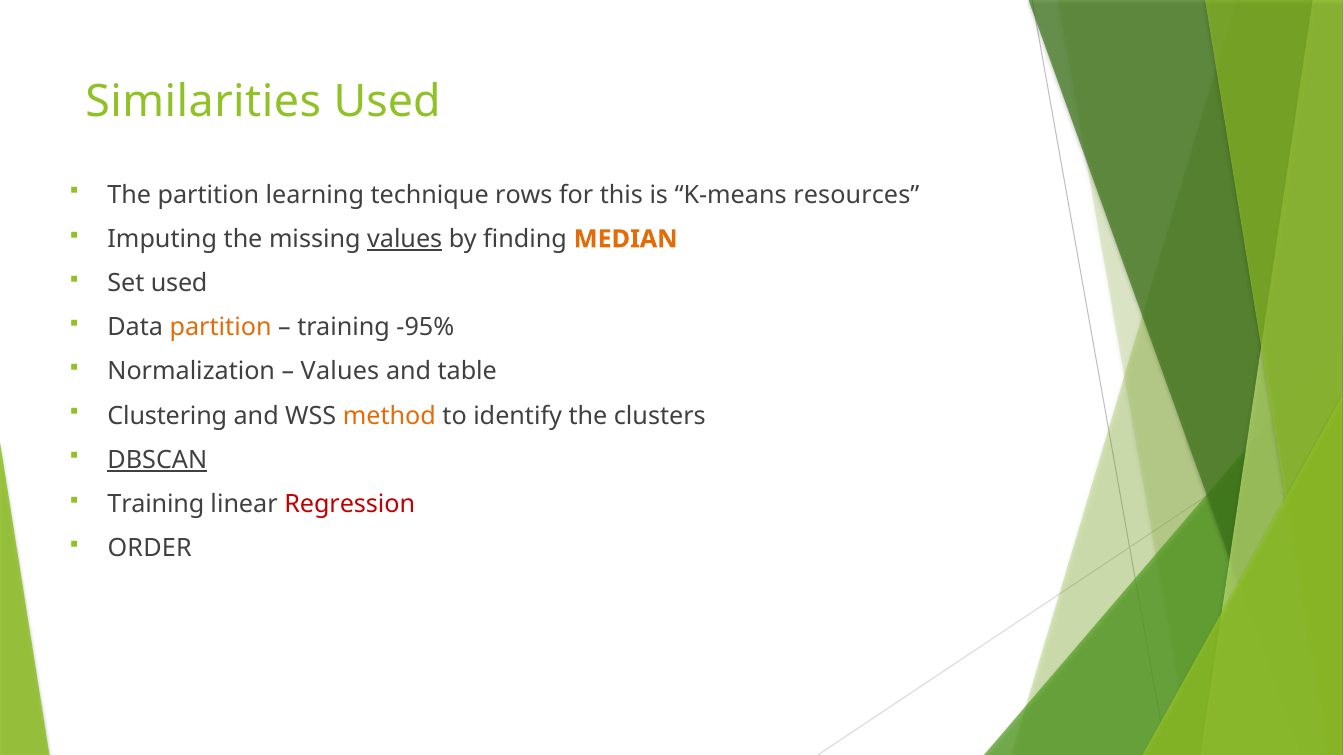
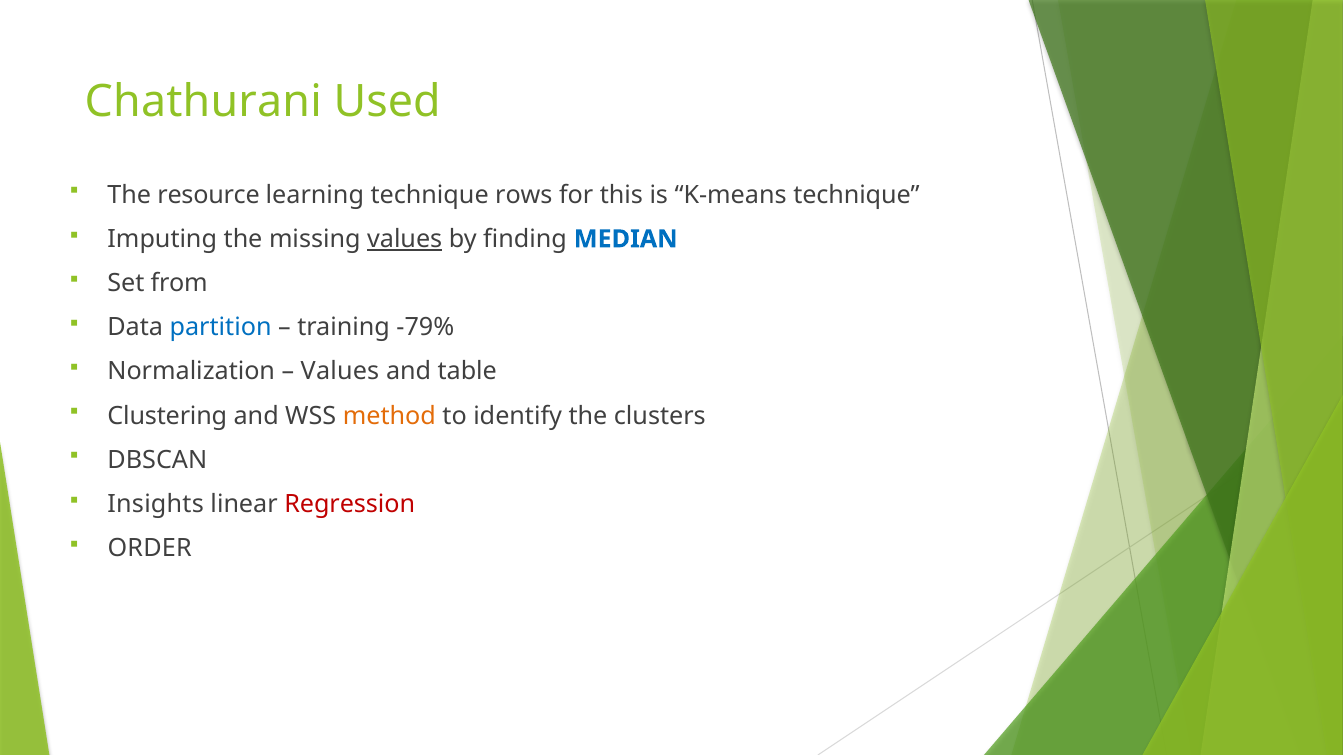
Similarities: Similarities -> Chathurani (203, 102)
The partition: partition -> resource (209, 195)
K-means resources: resources -> technique (856, 195)
MEDIAN colour: orange -> blue (626, 239)
Set used: used -> from (179, 283)
partition colour: orange -> blue (221, 328)
-95%: -95% -> -79% (425, 328)
DBSCAN underline: present -> none (157, 460)
Training: Training -> Insights (156, 504)
